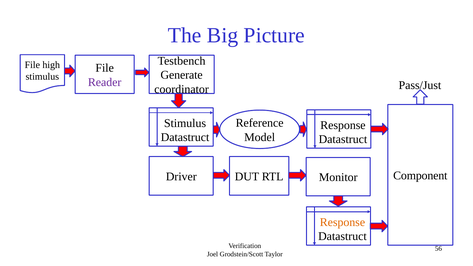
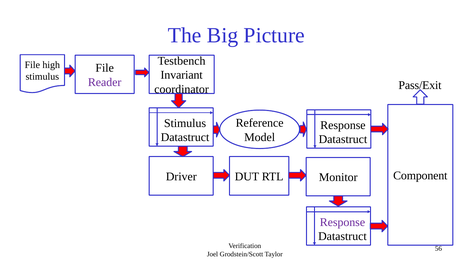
Generate: Generate -> Invariant (182, 75)
Pass/Just: Pass/Just -> Pass/Exit (420, 85)
Response colour: orange -> purple (342, 222)
